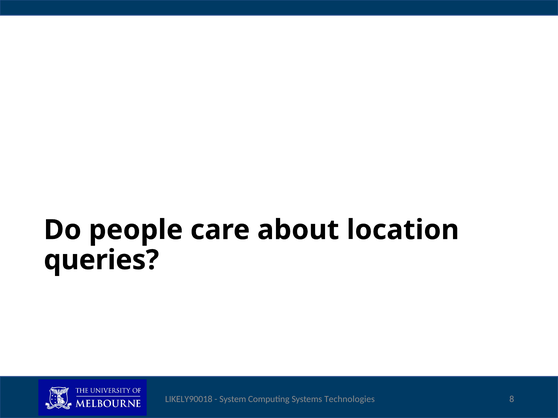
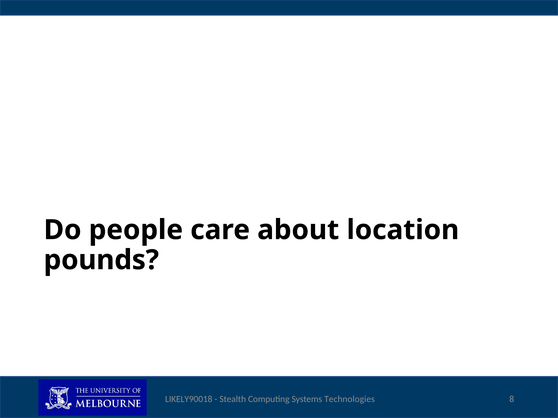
queries: queries -> pounds (101, 260)
System: System -> Stealth (233, 400)
